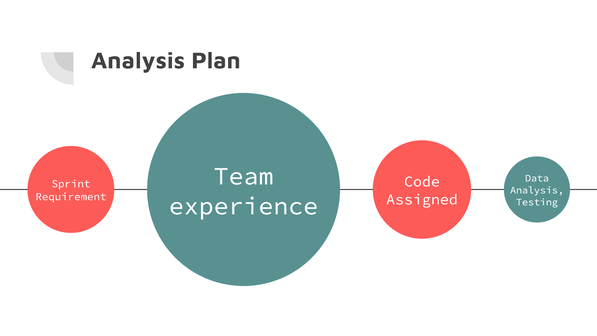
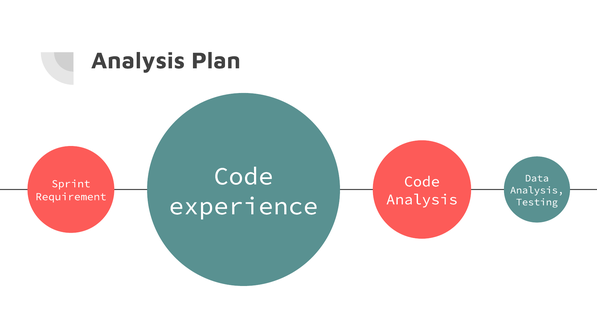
Team: Team -> Code (244, 176)
Assigned: Assigned -> Analysis (422, 199)
